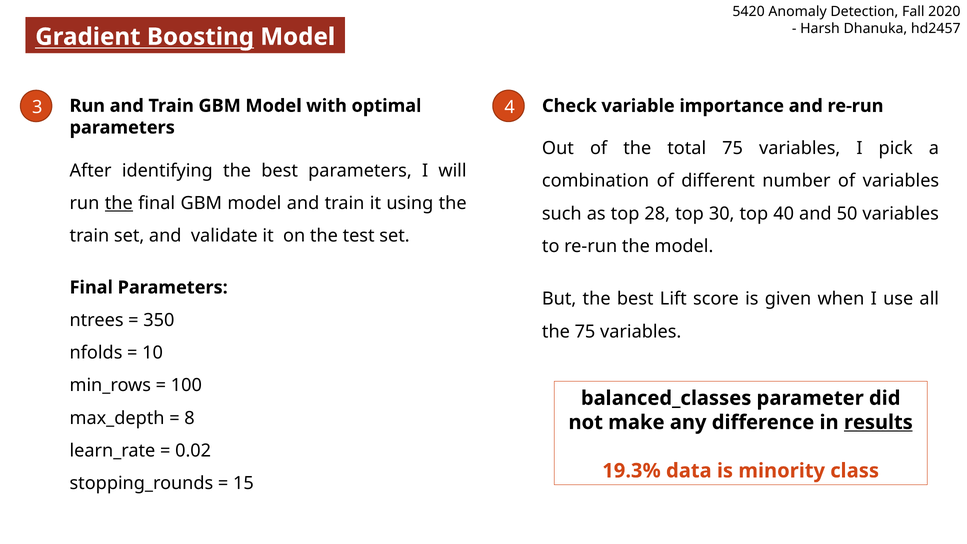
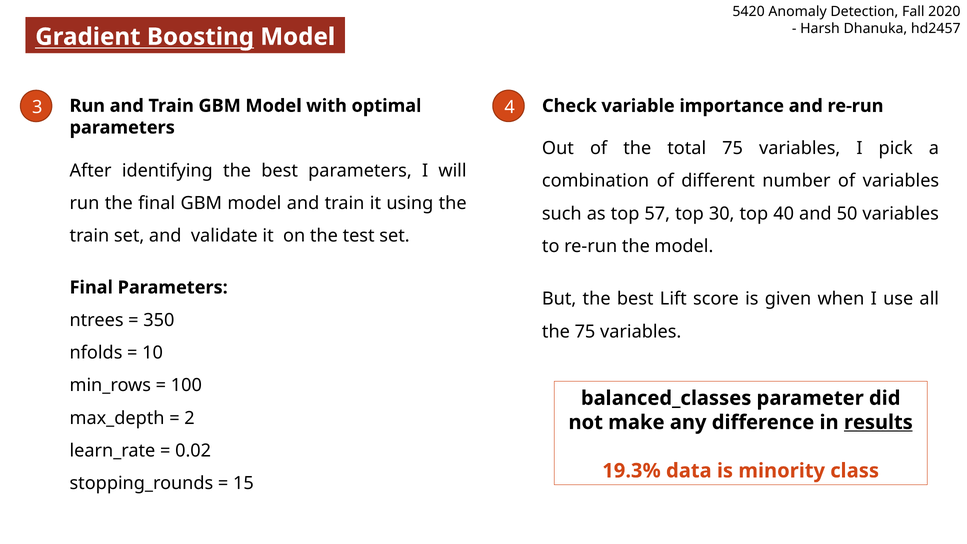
the underline: present -> none (119, 203)
28: 28 -> 57 (657, 214)
8: 8 -> 2 (190, 418)
